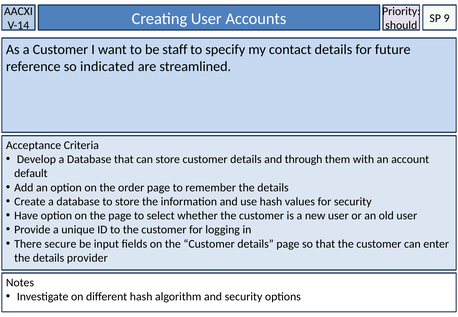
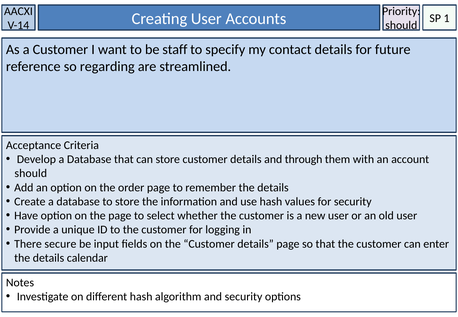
9: 9 -> 1 (447, 18)
indicated: indicated -> regarding (107, 66)
default: default -> should (31, 173)
provider: provider -> calendar (87, 258)
